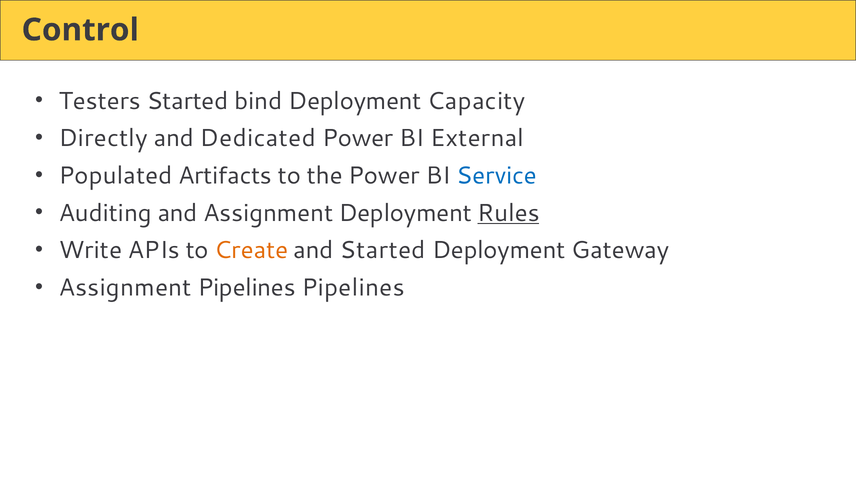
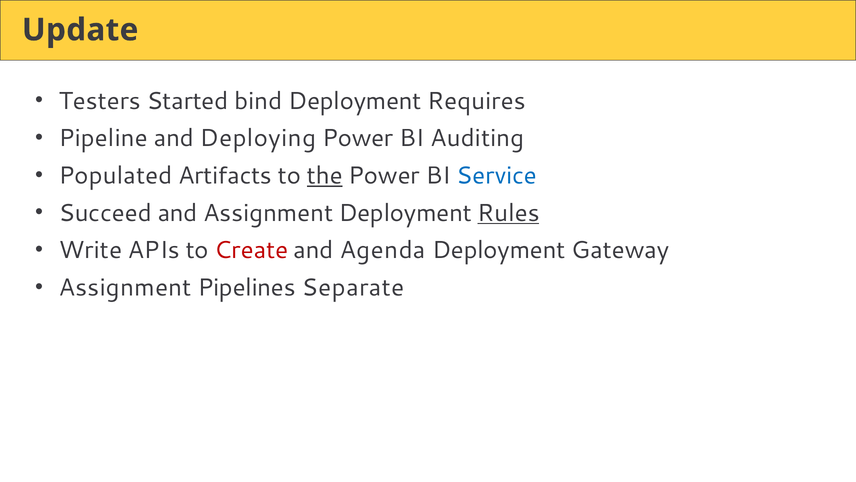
Control: Control -> Update (80, 30)
Capacity: Capacity -> Requires (477, 101)
Directly: Directly -> Pipeline (103, 138)
Dedicated: Dedicated -> Deploying (258, 138)
External: External -> Auditing (477, 138)
the underline: none -> present (325, 175)
Auditing: Auditing -> Succeed (105, 213)
Create colour: orange -> red (251, 250)
and Started: Started -> Agenda (383, 250)
Pipelines Pipelines: Pipelines -> Separate (353, 287)
